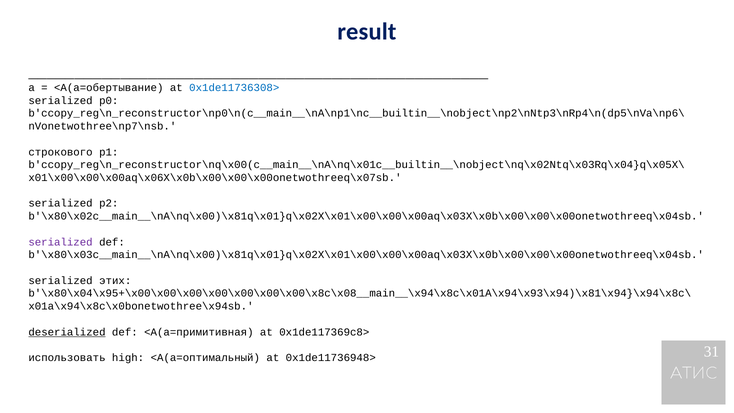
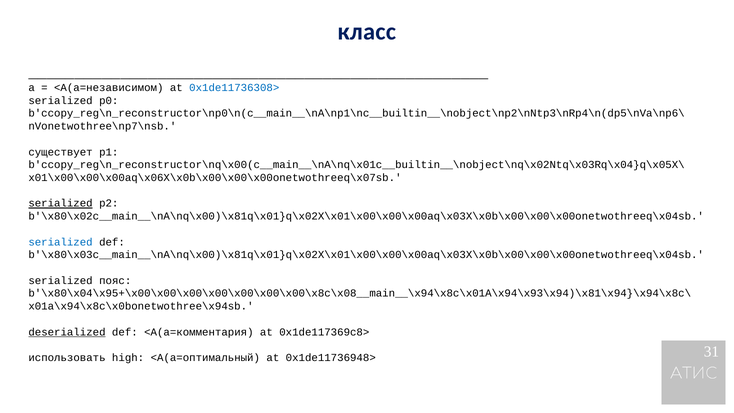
result: result -> класс (367, 32)
<A(a=обертывание: <A(a=обертывание -> <A(a=независимом (109, 88)
строкового: строкового -> существует (61, 152)
serialized underline: none -> present (61, 203)
serialized colour: purple -> blue (61, 242)
этих: этих -> пояс (115, 280)
<A(a=примитивная: <A(a=примитивная -> <A(a=комментария (199, 332)
